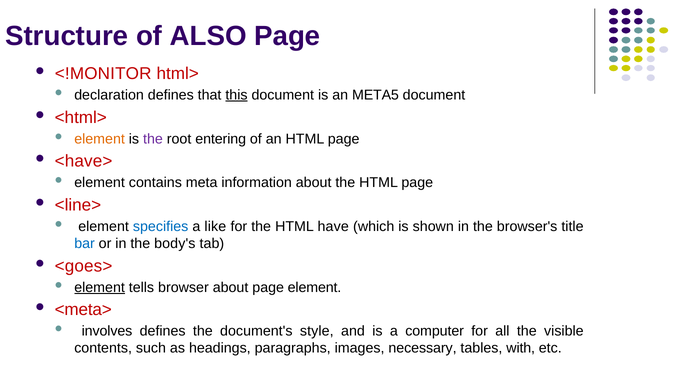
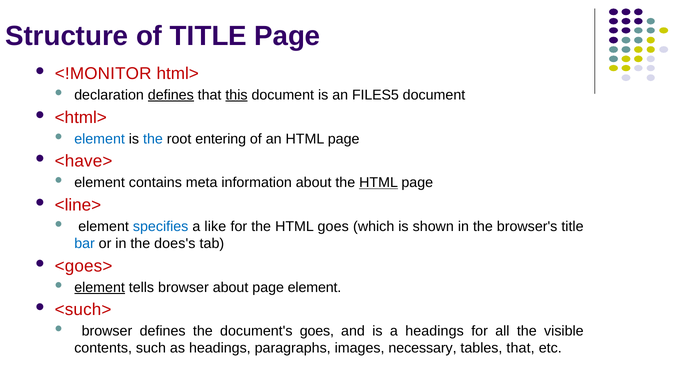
of ALSO: ALSO -> TITLE (208, 36)
defines underline: none -> present (171, 95)
META5: META5 -> FILES5 (375, 95)
element colour: orange -> blue (100, 139)
the colour: purple -> blue (153, 139)
HTML underline: none -> present (379, 183)
HTML have: have -> goes (333, 227)
body's: body's -> does's (175, 244)
<meta>: <meta> -> <such> (83, 310)
involves: involves -> browser (107, 331)
document's style: style -> goes (317, 331)
a computer: computer -> headings (435, 331)
tables with: with -> that (521, 348)
